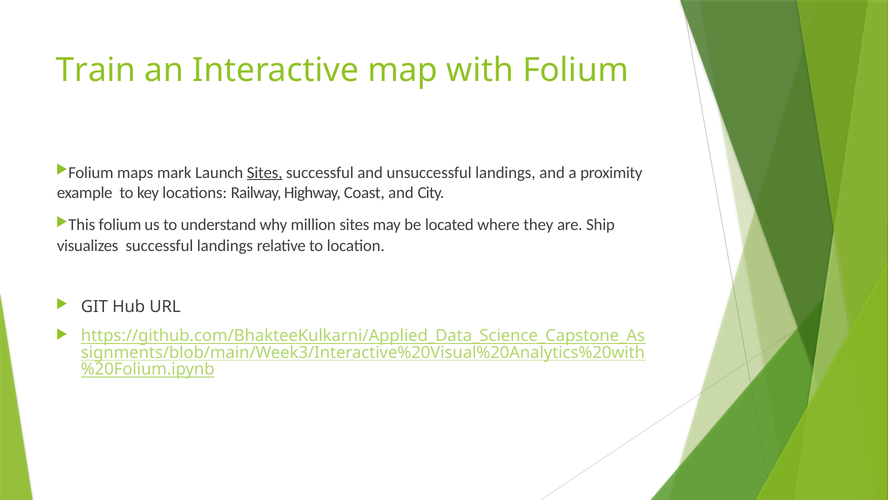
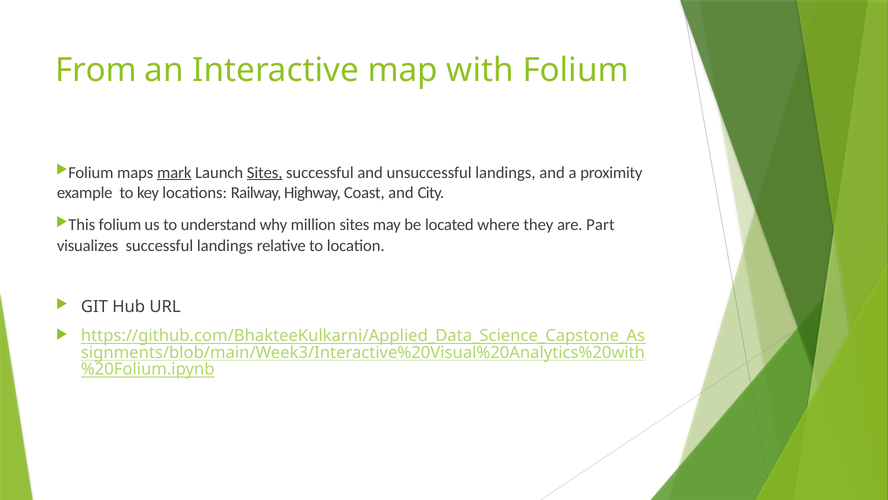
Train: Train -> From (96, 70)
mark underline: none -> present (174, 172)
Ship: Ship -> Part (600, 224)
